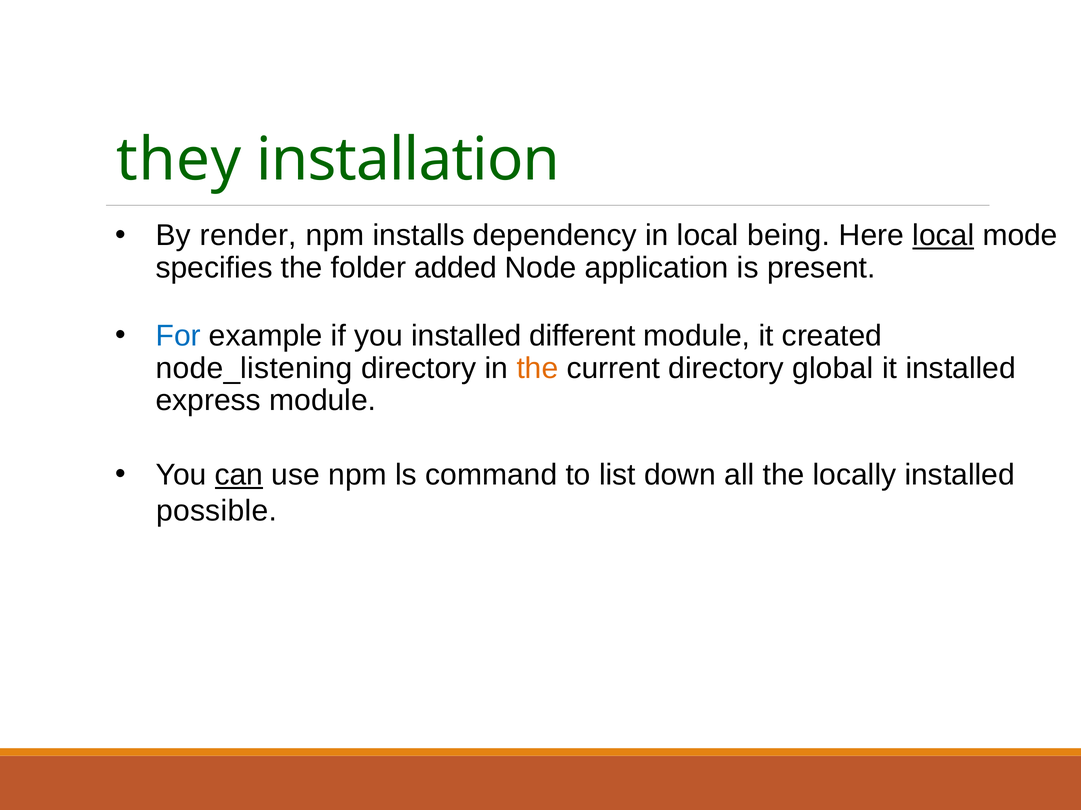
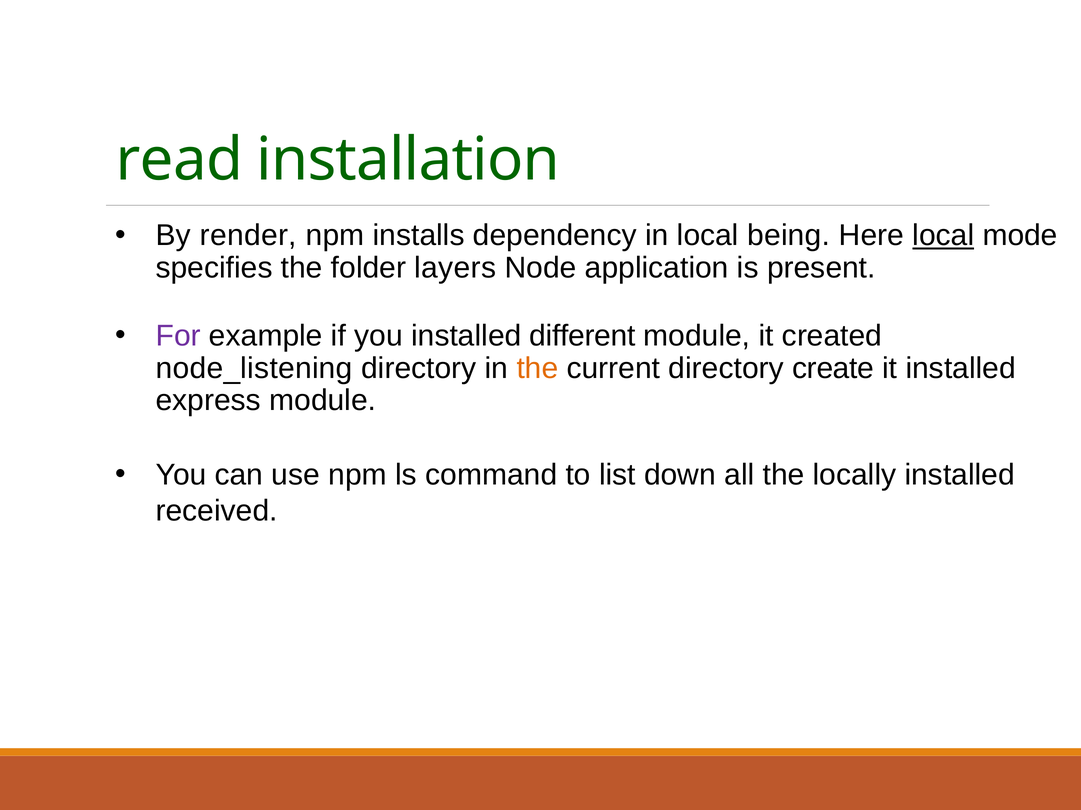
they: they -> read (180, 160)
added: added -> layers (455, 268)
For colour: blue -> purple (178, 336)
global: global -> create (833, 368)
can underline: present -> none (239, 476)
possible: possible -> received (217, 512)
